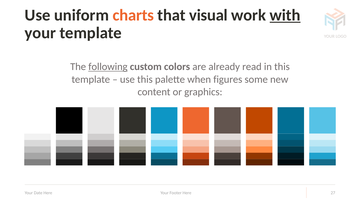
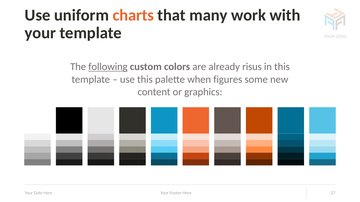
visual: visual -> many (208, 15)
with underline: present -> none (285, 15)
read: read -> risus (252, 67)
